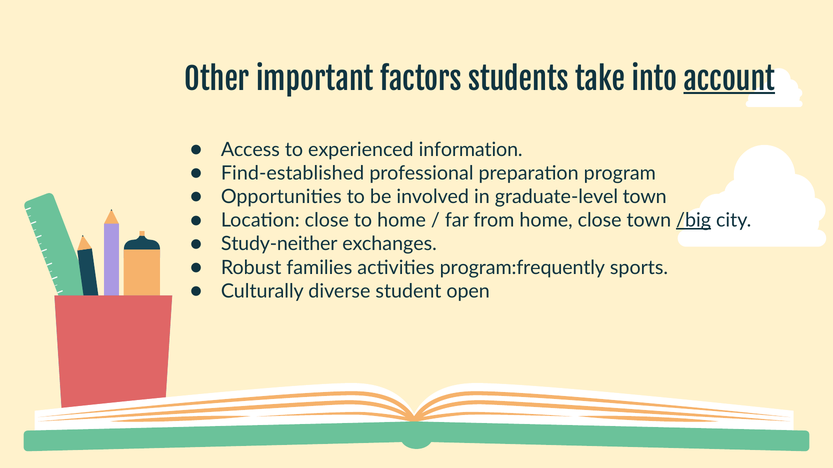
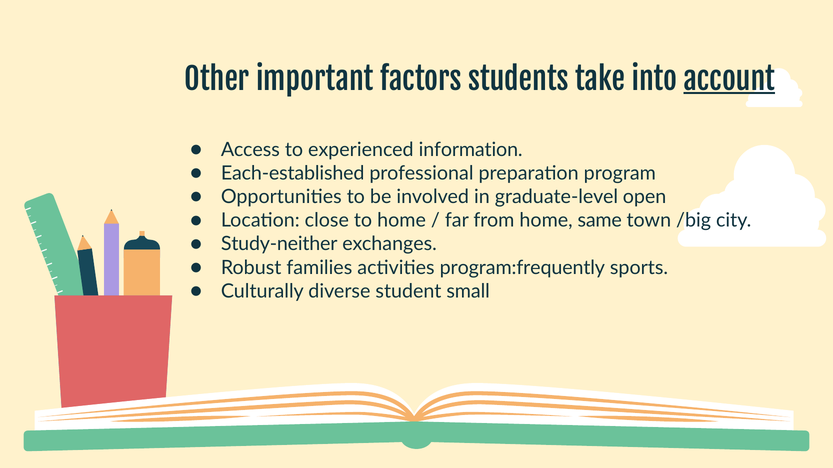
Find-established: Find-established -> Each-established (293, 173)
graduate-level town: town -> open (645, 197)
home close: close -> same (600, 221)
/big underline: present -> none (694, 221)
open: open -> small (468, 291)
